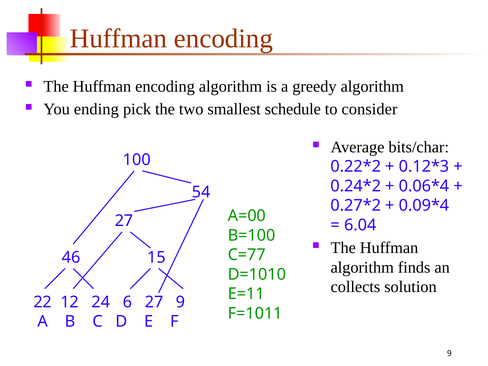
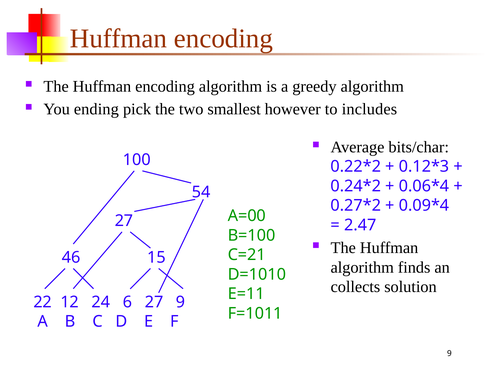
schedule: schedule -> however (293, 109)
consider: consider -> includes (369, 109)
6.04: 6.04 -> 2.47 (360, 225)
C=77: C=77 -> C=21 (247, 255)
